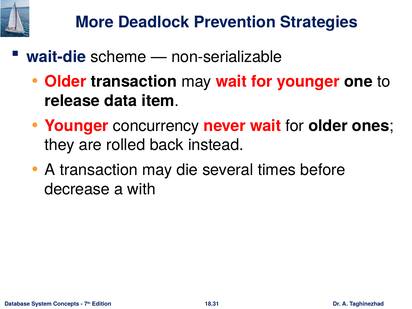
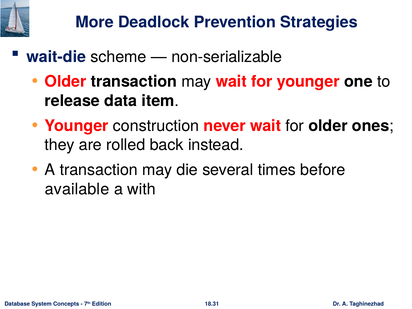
concurrency: concurrency -> construction (156, 126)
decrease: decrease -> available (77, 189)
